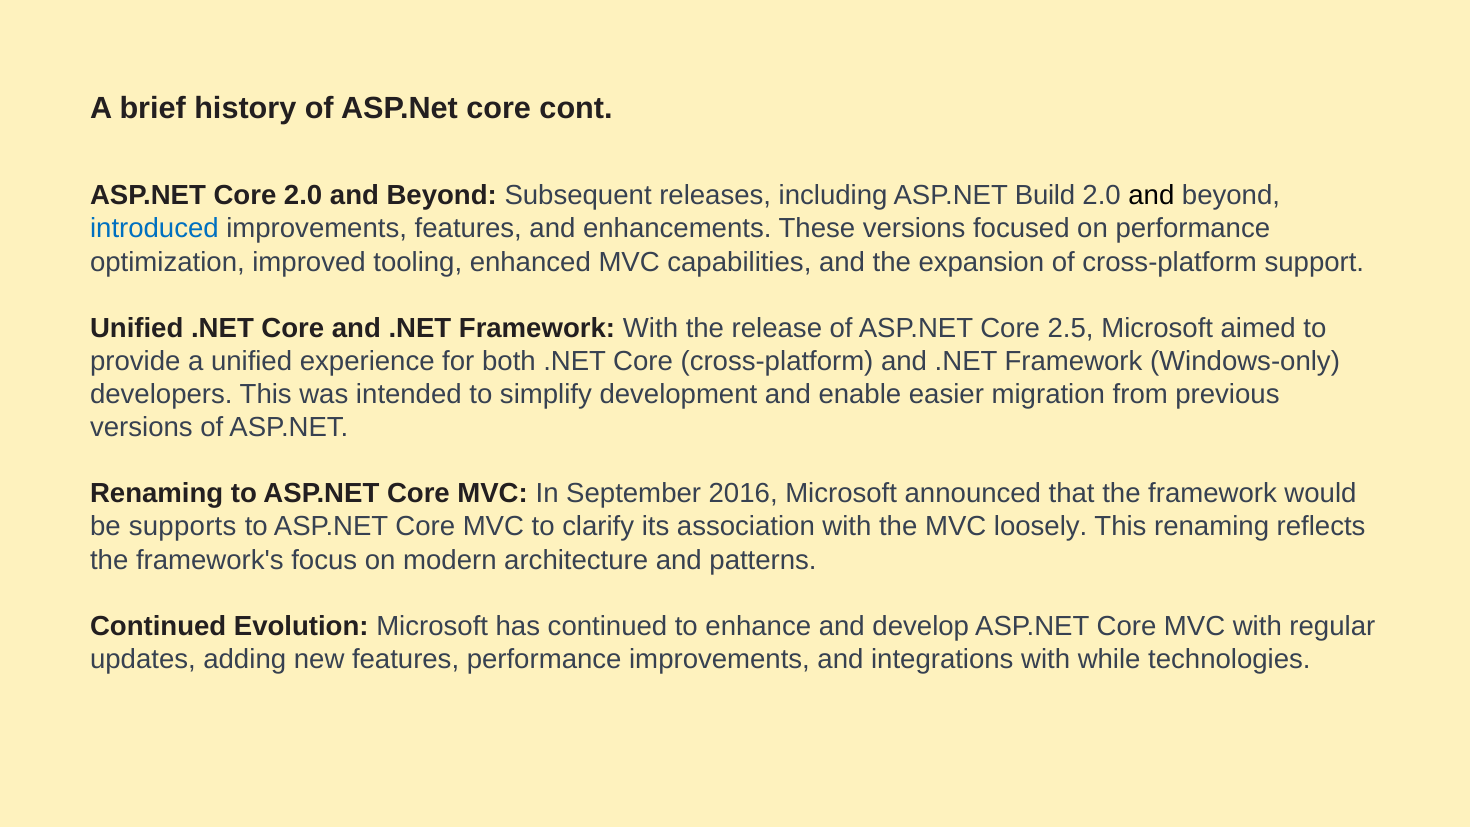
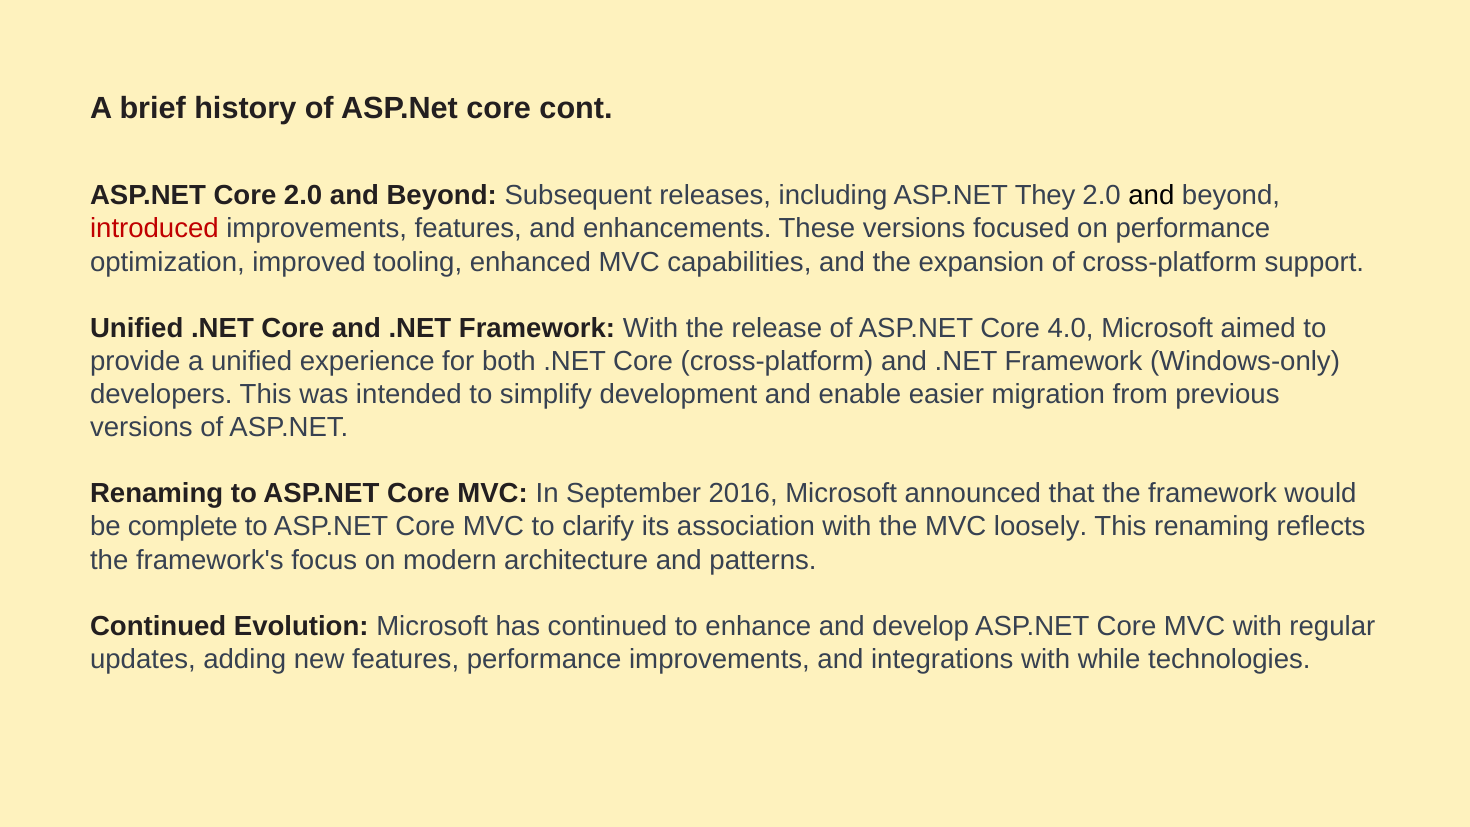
Build: Build -> They (1045, 196)
introduced colour: blue -> red (154, 229)
2.5: 2.5 -> 4.0 (1071, 328)
supports: supports -> complete (183, 527)
